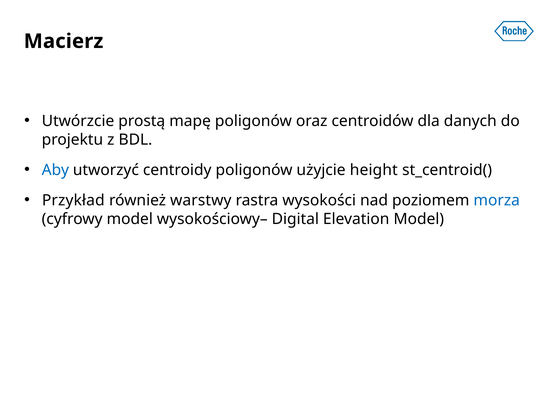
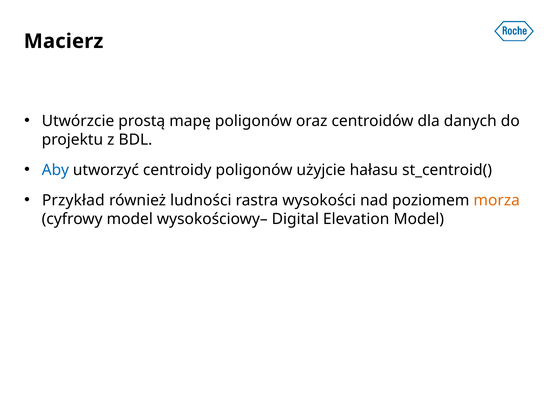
height: height -> hałasu (374, 170)
warstwy: warstwy -> ludności (201, 200)
morza colour: blue -> orange (497, 200)
